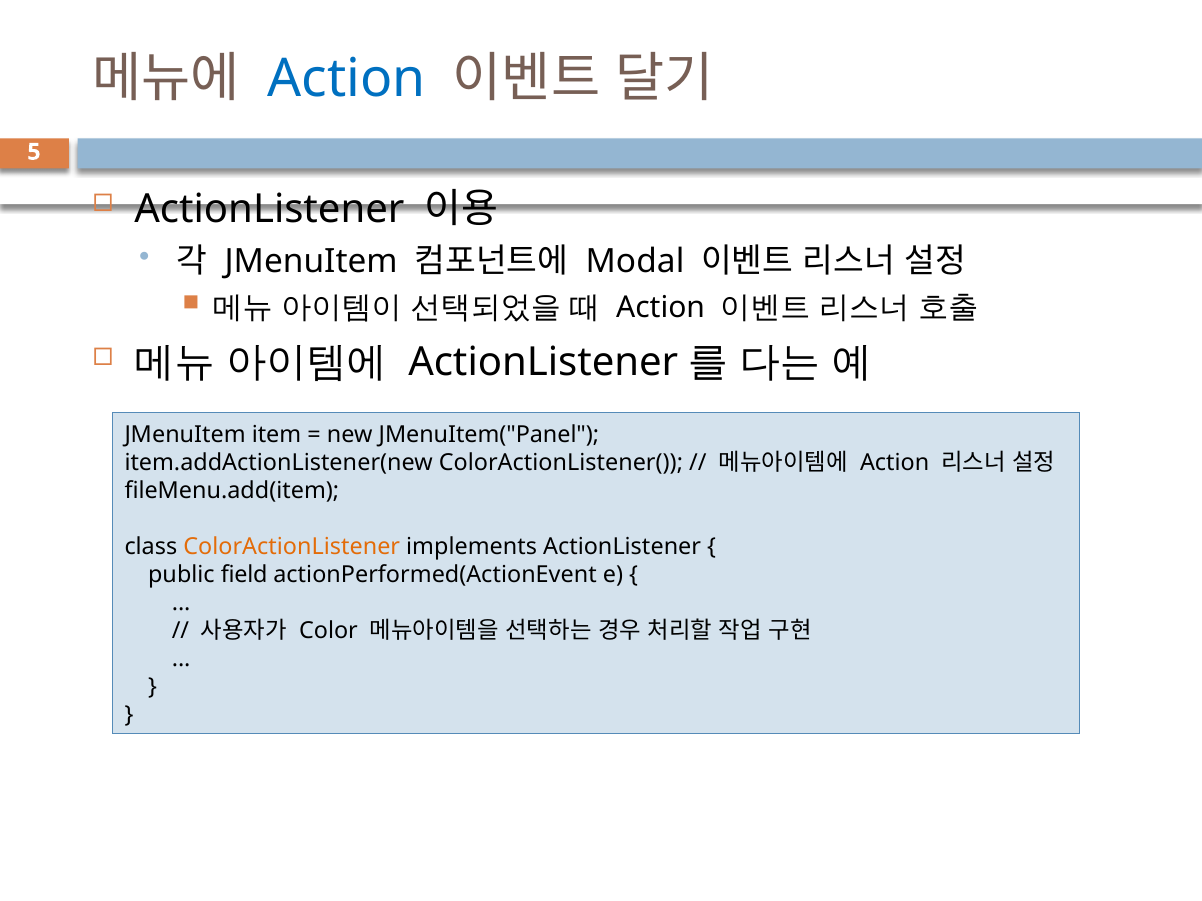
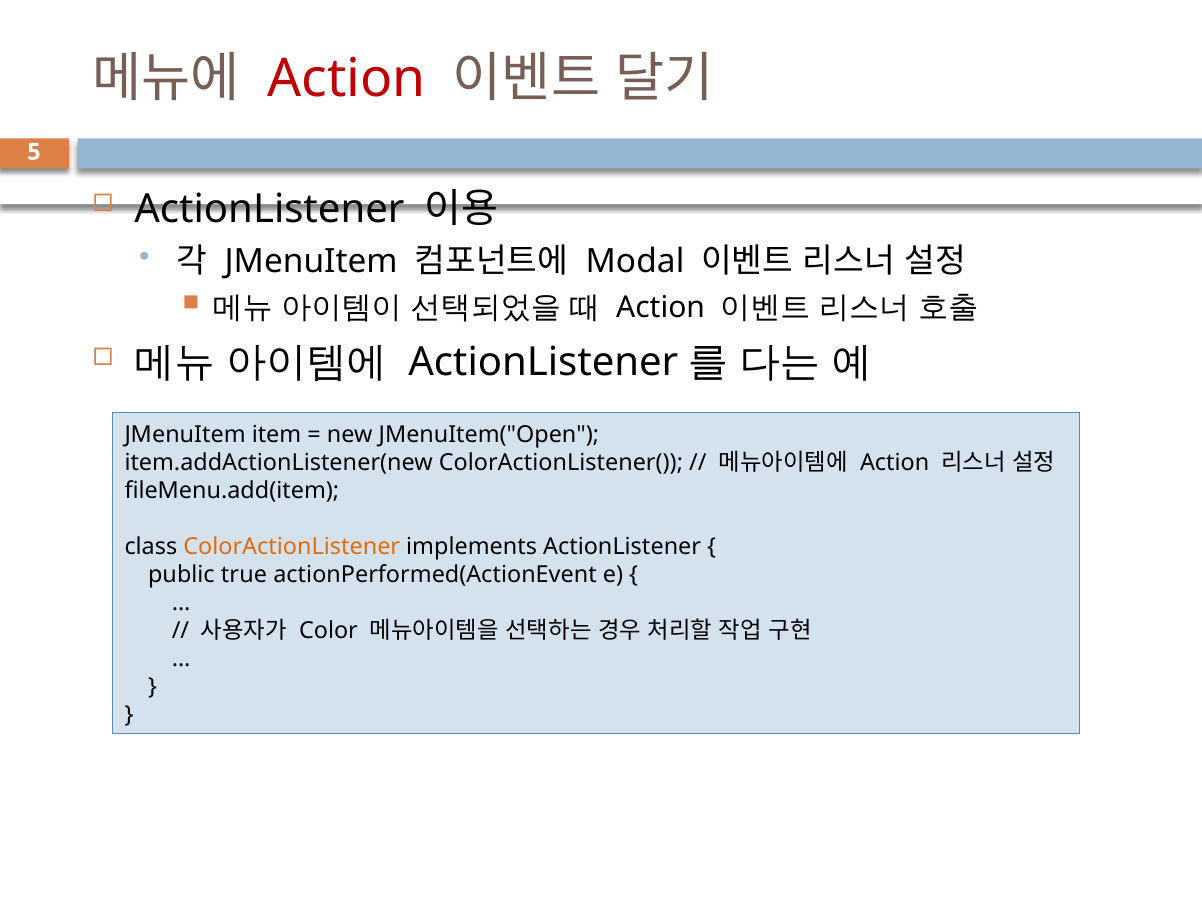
Action colour: blue -> red (347, 78)
JMenuItem("Panel: JMenuItem("Panel -> JMenuItem("Open (489, 435)
field: field -> true (244, 575)
